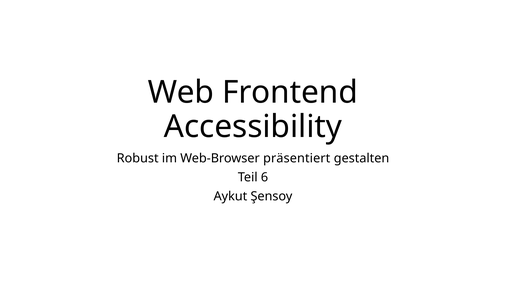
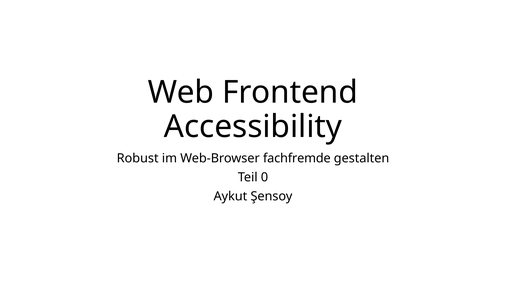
präsentiert: präsentiert -> fachfremde (297, 158)
6: 6 -> 0 (265, 177)
